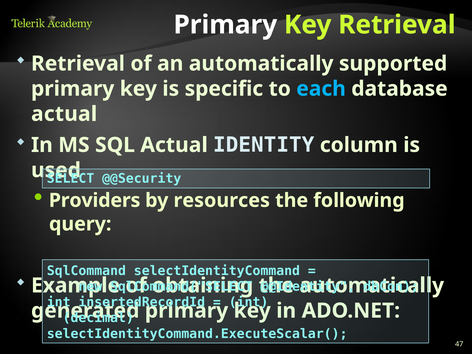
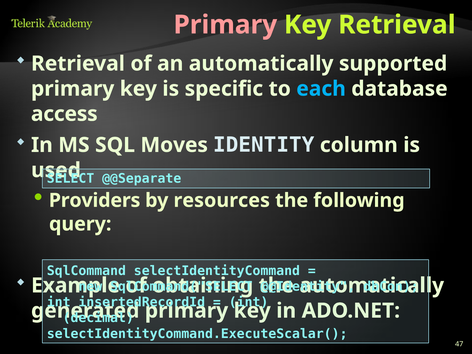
Primary colour: white -> pink (225, 25)
actual: actual -> access (64, 114)
SQL Actual: Actual -> Moves (174, 145)
@@Security: @@Security -> @@Separate (142, 178)
